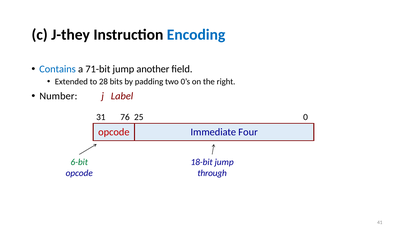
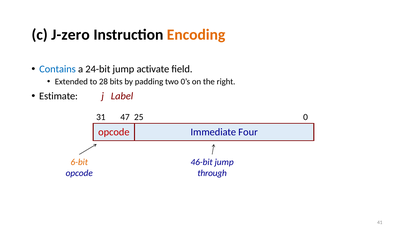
J-they: J-they -> J-zero (70, 35)
Encoding colour: blue -> orange (196, 35)
71-bit: 71-bit -> 24-bit (98, 69)
another: another -> activate (153, 69)
Number: Number -> Estimate (59, 96)
76: 76 -> 47 (125, 117)
6-bit colour: green -> orange (79, 162)
18-bit: 18-bit -> 46-bit (202, 162)
